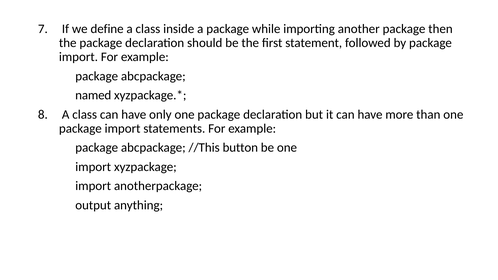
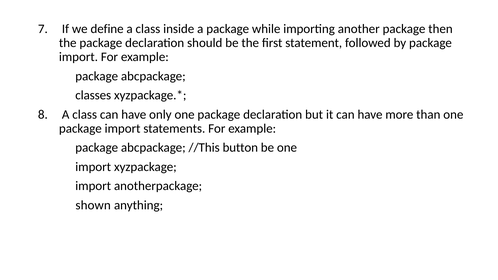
named: named -> classes (93, 95)
output: output -> shown (93, 205)
